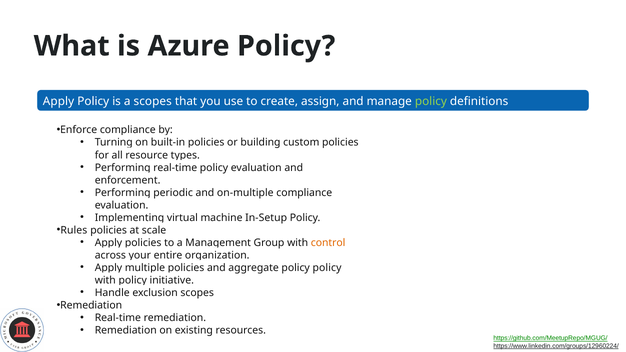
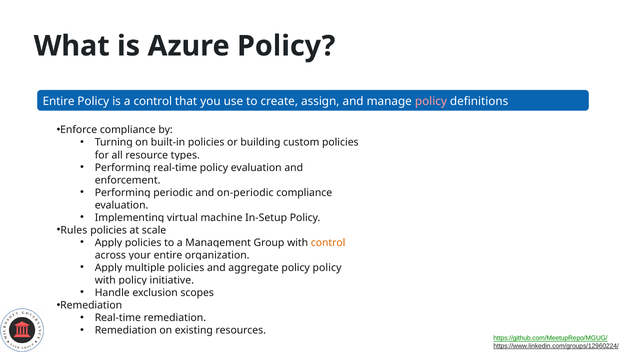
Apply: Apply -> Entire (59, 101)
a scopes: scopes -> control (153, 101)
policy colour: light green -> pink (431, 101)
on-multiple: on-multiple -> on-periodic (245, 193)
